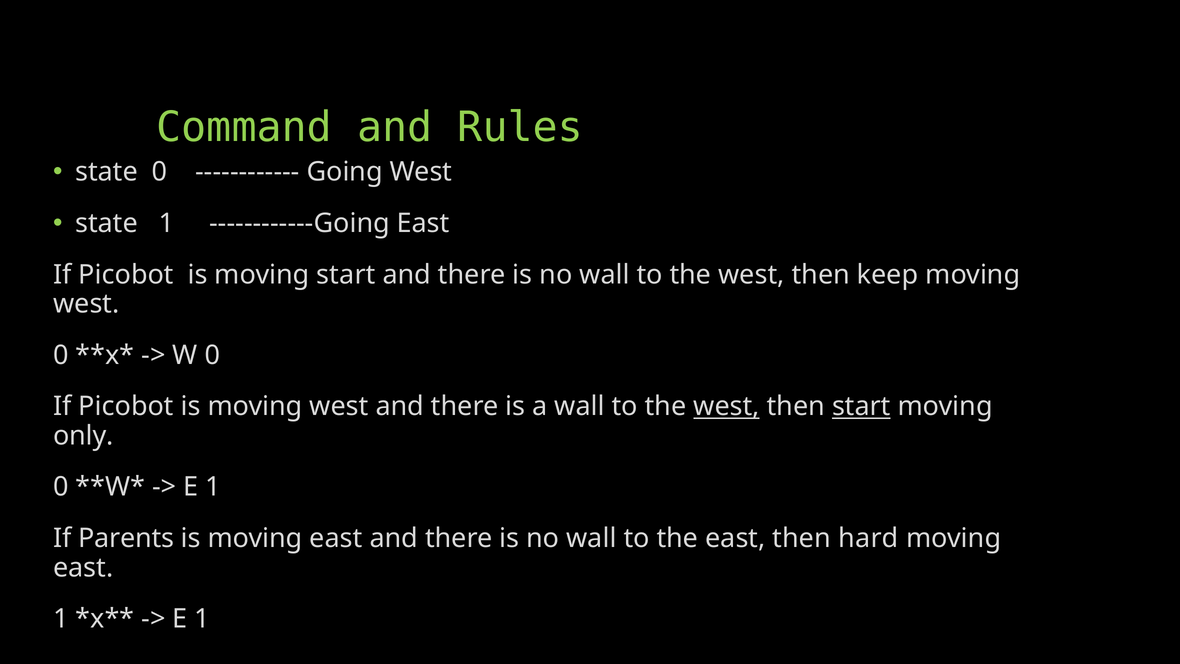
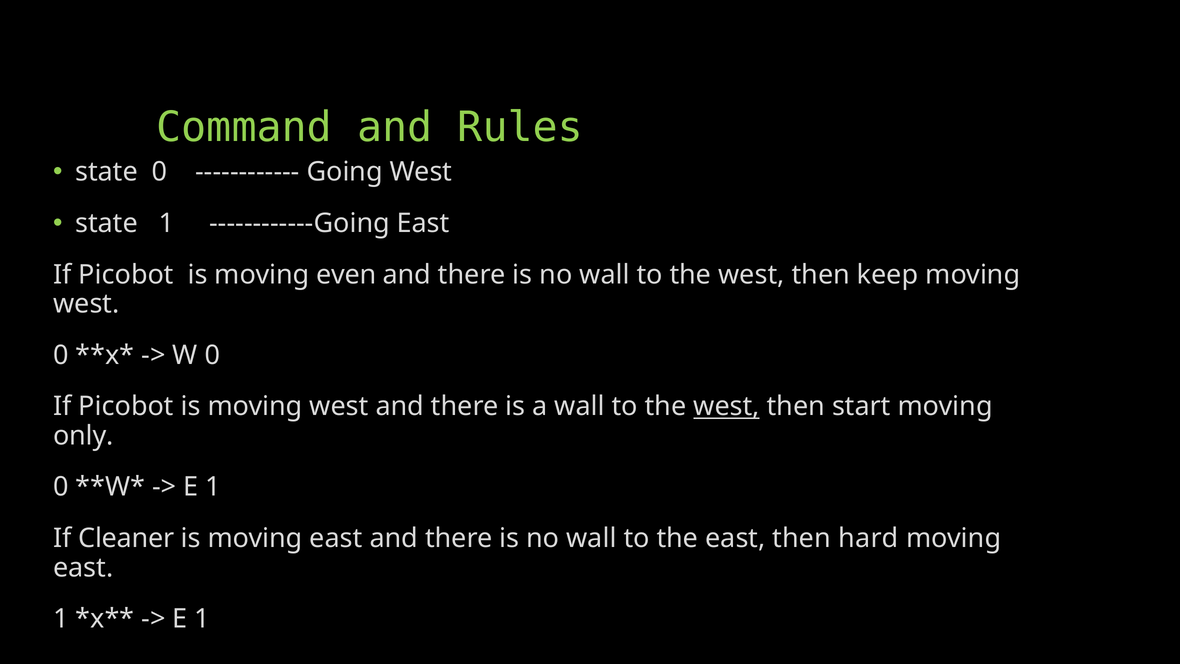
moving start: start -> even (346, 275)
start underline: present -> none (861, 406)
Parents: Parents -> Cleaner (126, 538)
